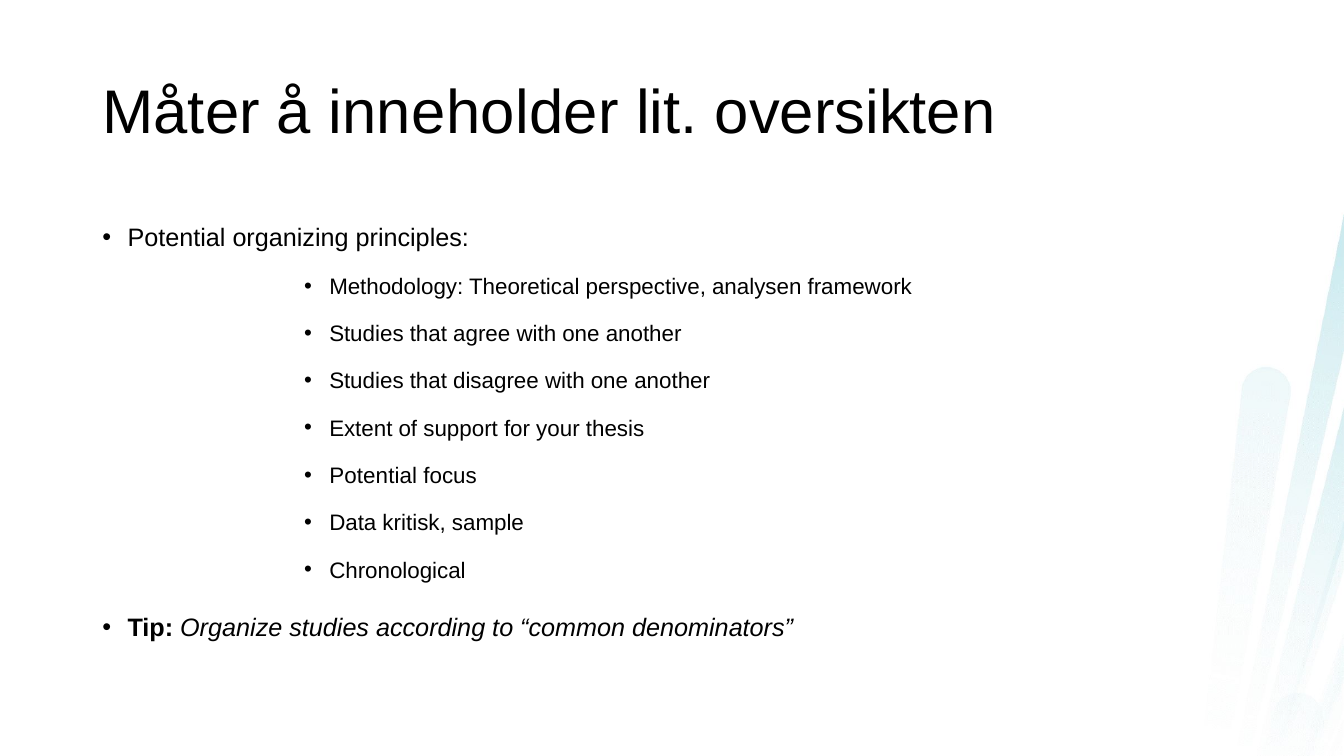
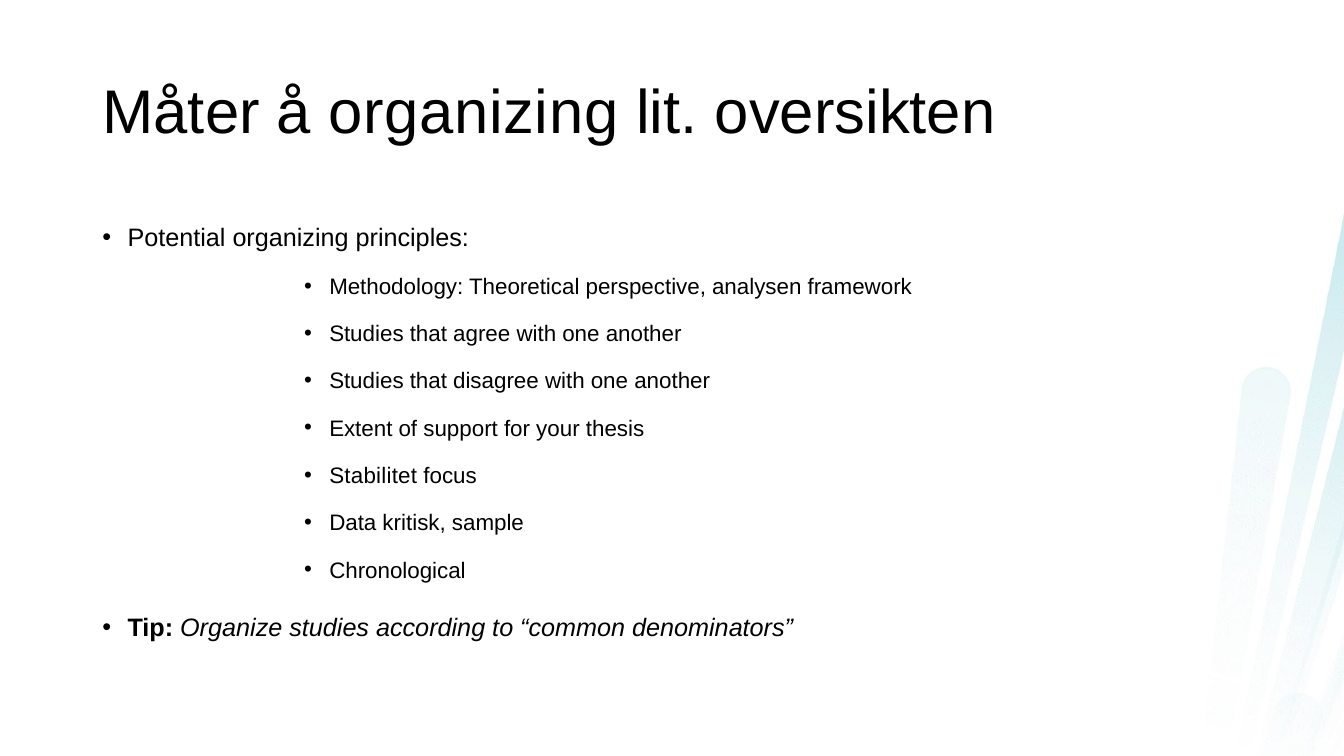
å inneholder: inneholder -> organizing (473, 113)
Potential: Potential -> Stabilitet (373, 476)
